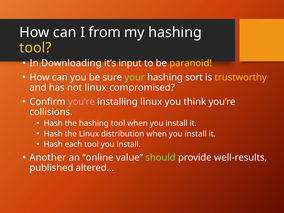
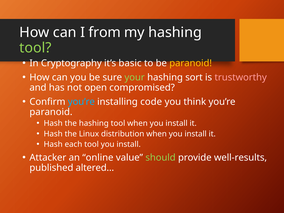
tool colour: yellow -> light green (35, 48)
Downloading: Downloading -> Cryptography (71, 63)
input: input -> basic (130, 63)
trustworthy colour: yellow -> pink (241, 77)
not linux: linux -> open (96, 88)
you’re colour: pink -> light blue (81, 102)
installing linux: linux -> code (151, 102)
collisions: collisions -> paranoid (51, 112)
Another: Another -> Attacker (48, 158)
